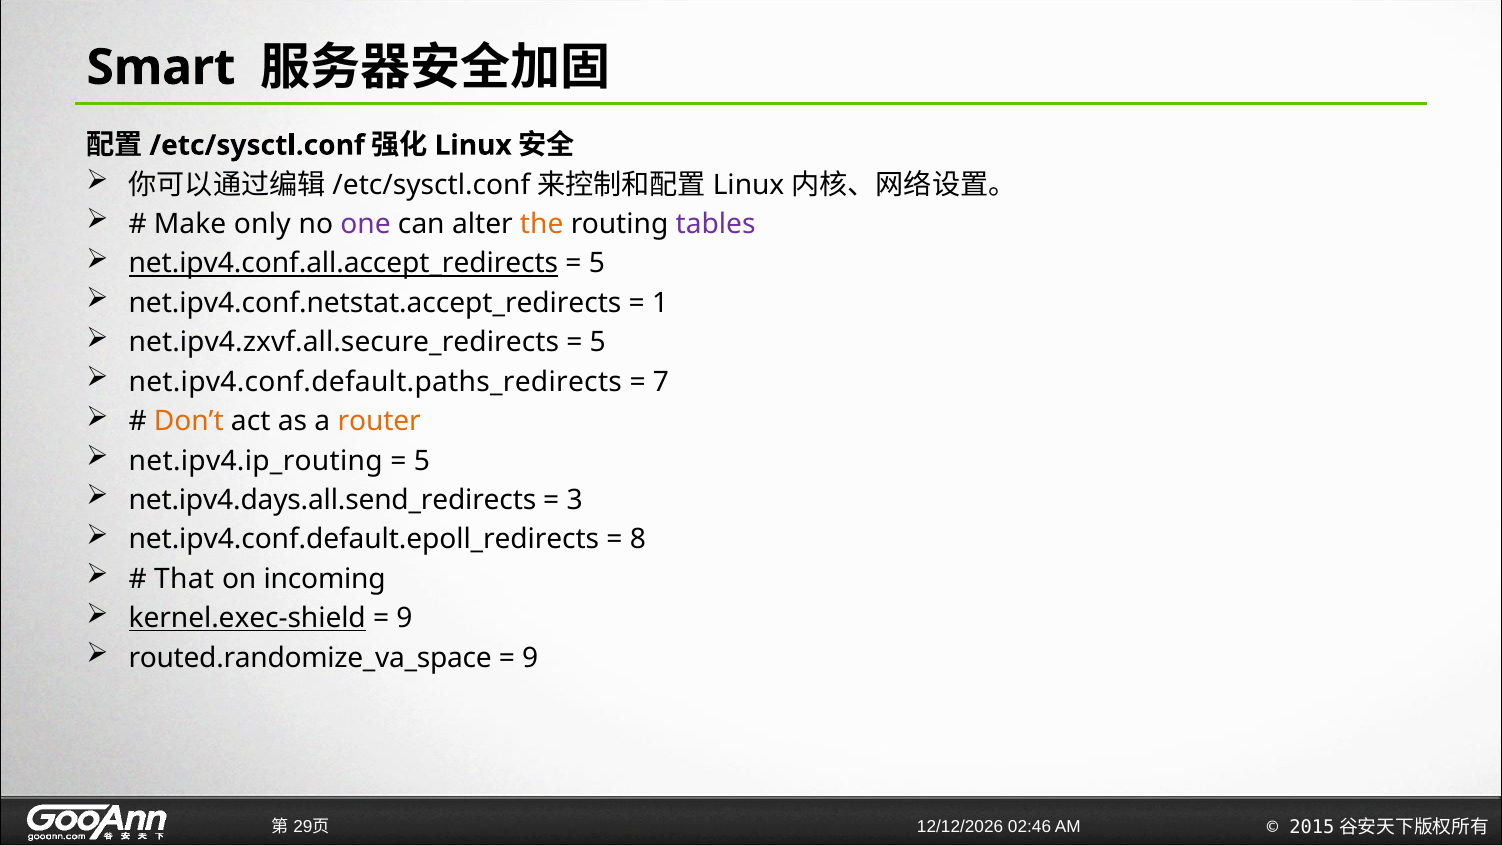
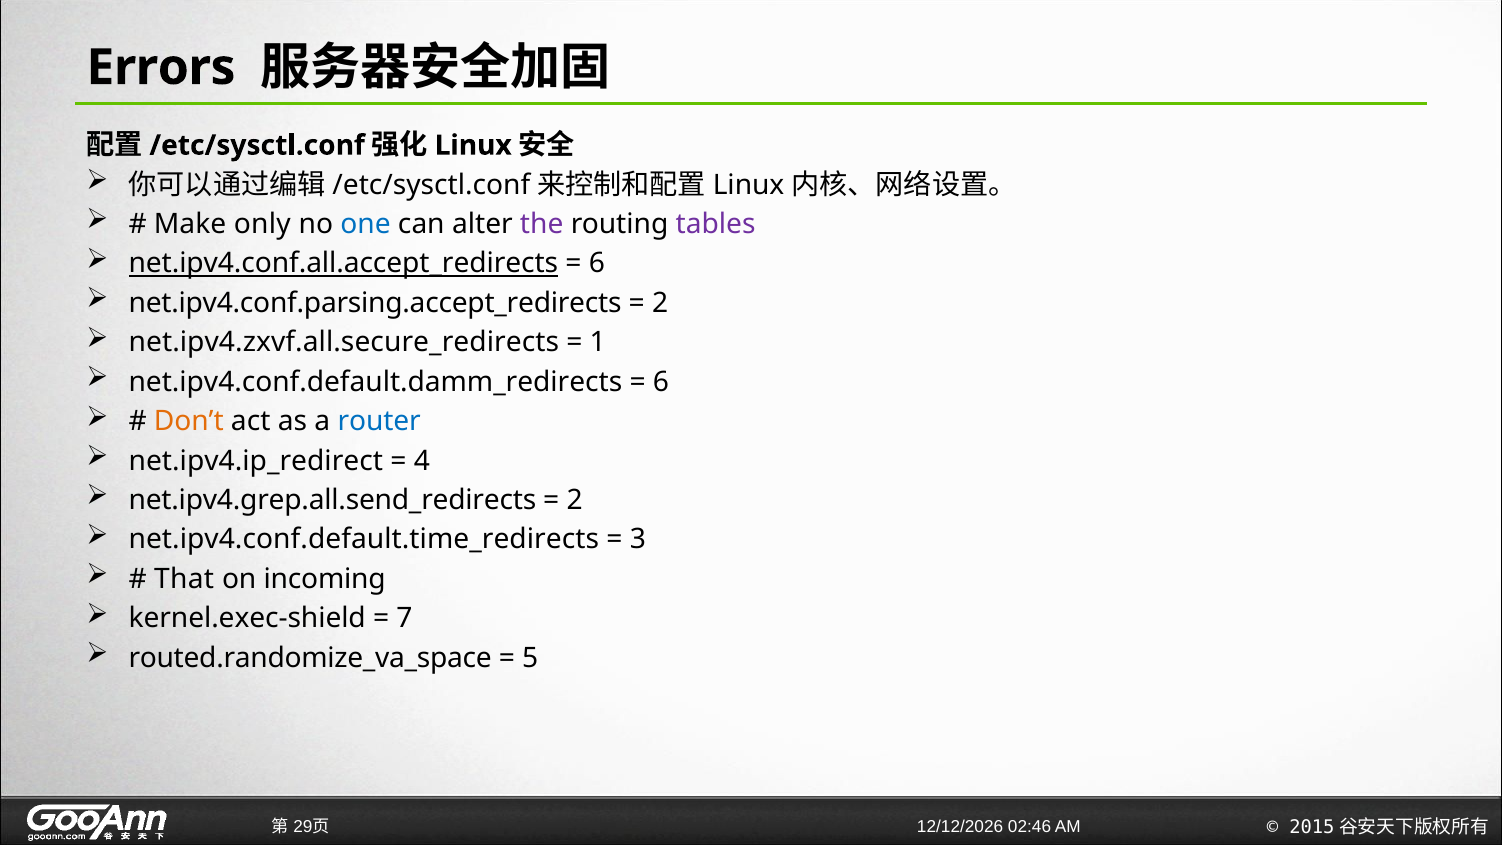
Smart: Smart -> Errors (161, 67)
one colour: purple -> blue (366, 224)
the colour: orange -> purple (542, 224)
5: 5 -> 6 (597, 264)
net.ipv4.conf.netstat.accept_redirects: net.ipv4.conf.netstat.accept_redirects -> net.ipv4.conf.parsing.accept_redirects (375, 303)
1: 1 -> 2 (660, 303)
5: 5 -> 1 (598, 342)
net.ipv4.conf.default.paths_redirects: net.ipv4.conf.default.paths_redirects -> net.ipv4.conf.default.damm_redirects (375, 382)
7: 7 -> 6 (661, 382)
router colour: orange -> blue (379, 421)
net.ipv4.ip_routing: net.ipv4.ip_routing -> net.ipv4.ip_redirect (256, 461)
5: 5 -> 4 (422, 461)
net.ipv4.days.all.send_redirects: net.ipv4.days.all.send_redirects -> net.ipv4.grep.all.send_redirects (332, 500)
3: 3 -> 2 (575, 500)
net.ipv4.conf.default.epoll_redirects: net.ipv4.conf.default.epoll_redirects -> net.ipv4.conf.default.time_redirects (364, 540)
8: 8 -> 3 (638, 540)
kernel.exec-shield underline: present -> none (247, 618)
9: 9 -> 7 (405, 618)
9: 9 -> 5 (530, 658)
